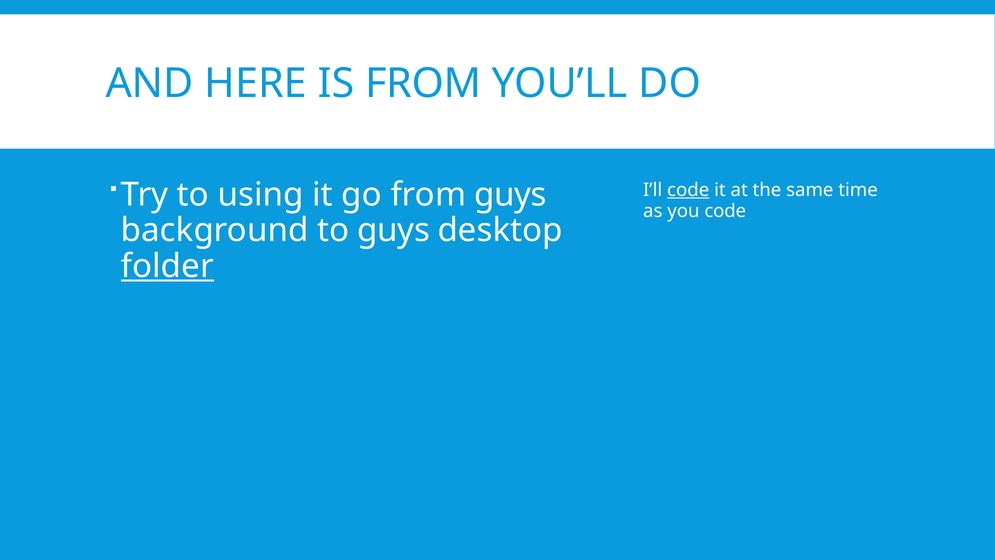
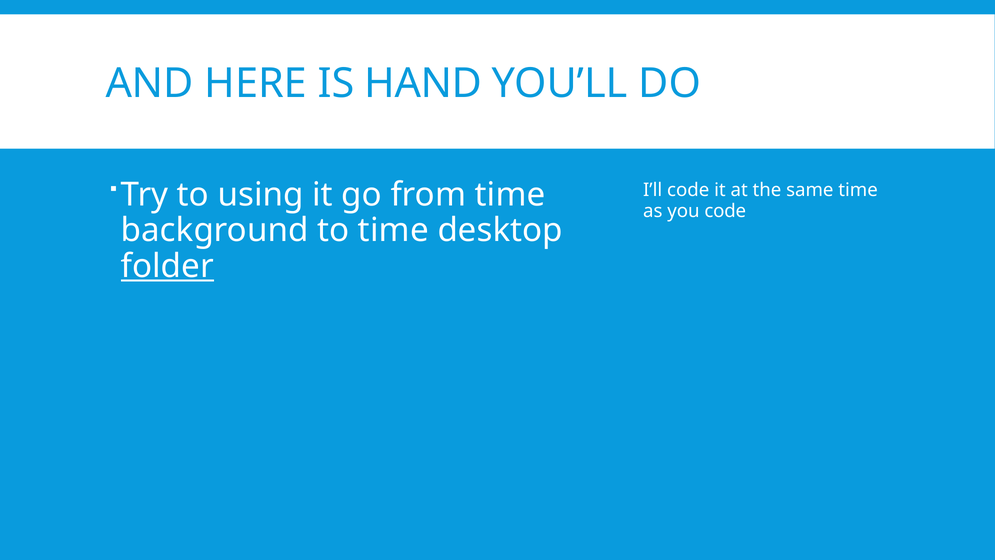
IS FROM: FROM -> HAND (423, 84)
from guys: guys -> time (510, 194)
code underline: present -> none (688, 190)
to guys: guys -> time (393, 230)
